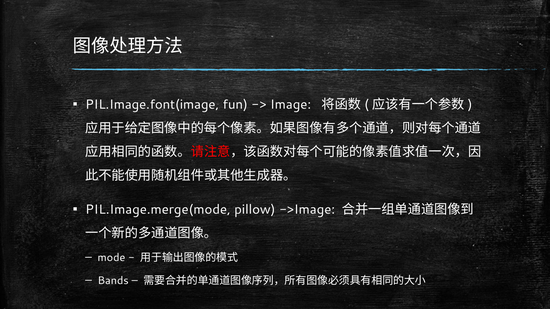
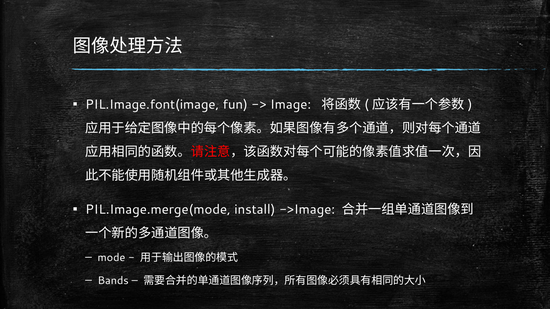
pillow: pillow -> install (255, 210)
